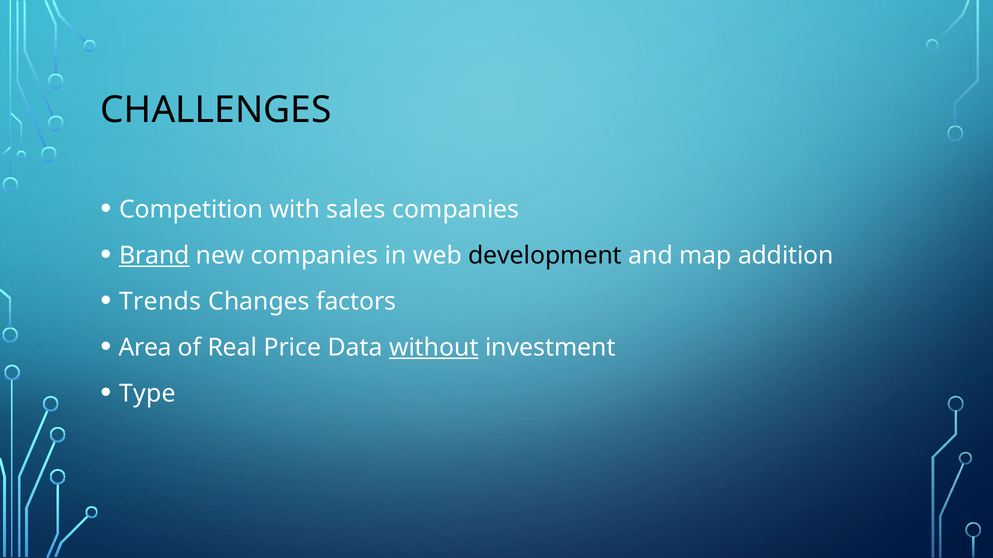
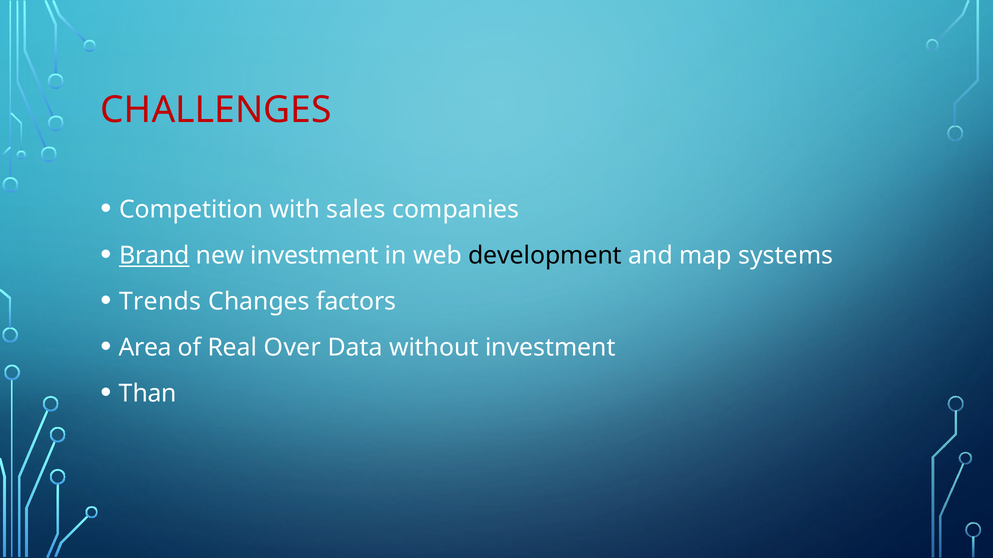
CHALLENGES colour: black -> red (216, 110)
new companies: companies -> investment (315, 256)
addition: addition -> systems (786, 256)
Price: Price -> Over (292, 348)
without underline: present -> none (434, 348)
Type: Type -> Than (148, 394)
